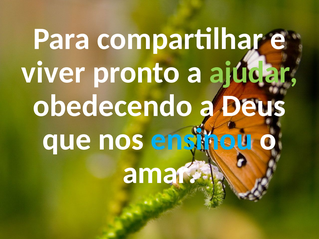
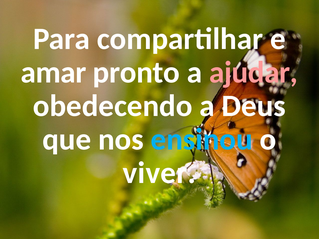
viver: viver -> amar (54, 73)
ajudar colour: light green -> pink (253, 73)
amar: amar -> viver (159, 173)
